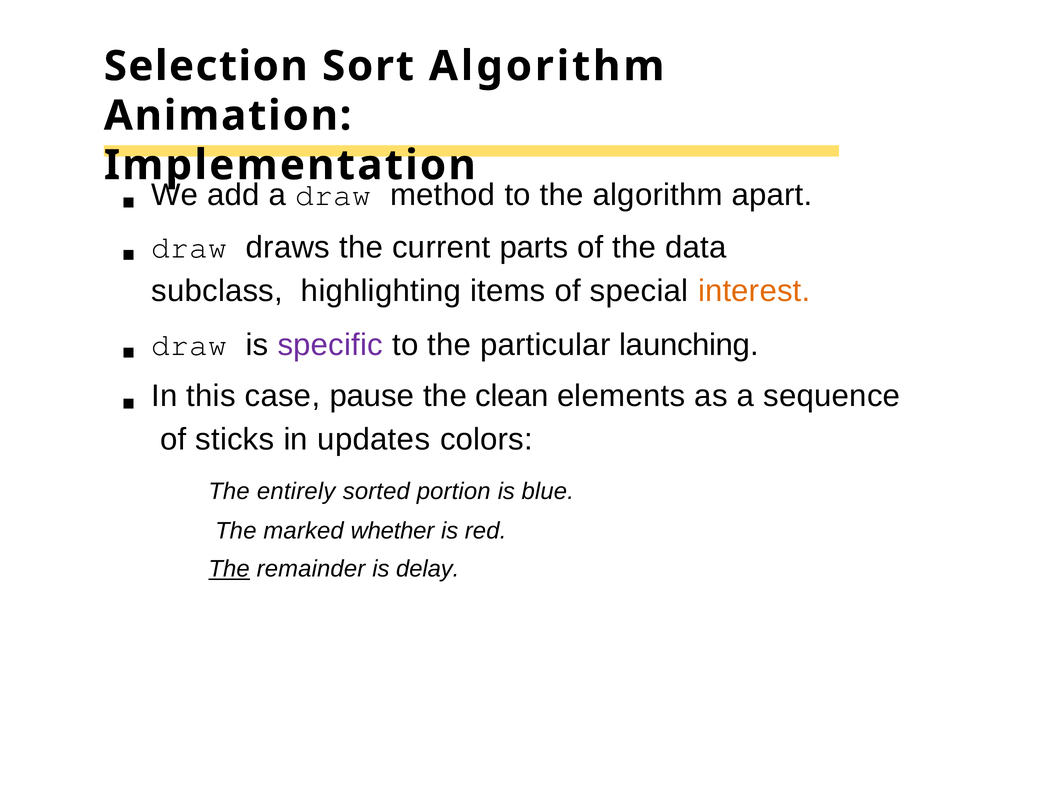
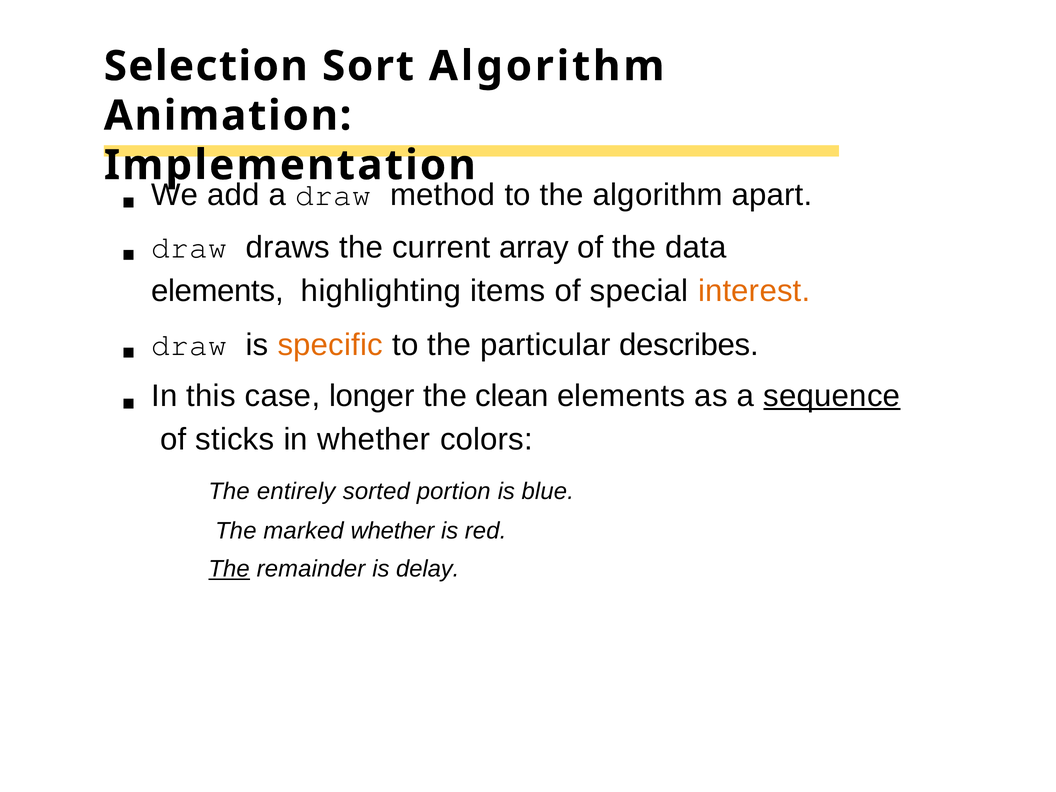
parts: parts -> array (534, 247)
subclass: subclass -> elements (217, 291)
specific colour: purple -> orange (330, 345)
launching: launching -> describes (689, 345)
pause: pause -> longer (372, 396)
sequence underline: none -> present (832, 396)
in updates: updates -> whether (374, 439)
